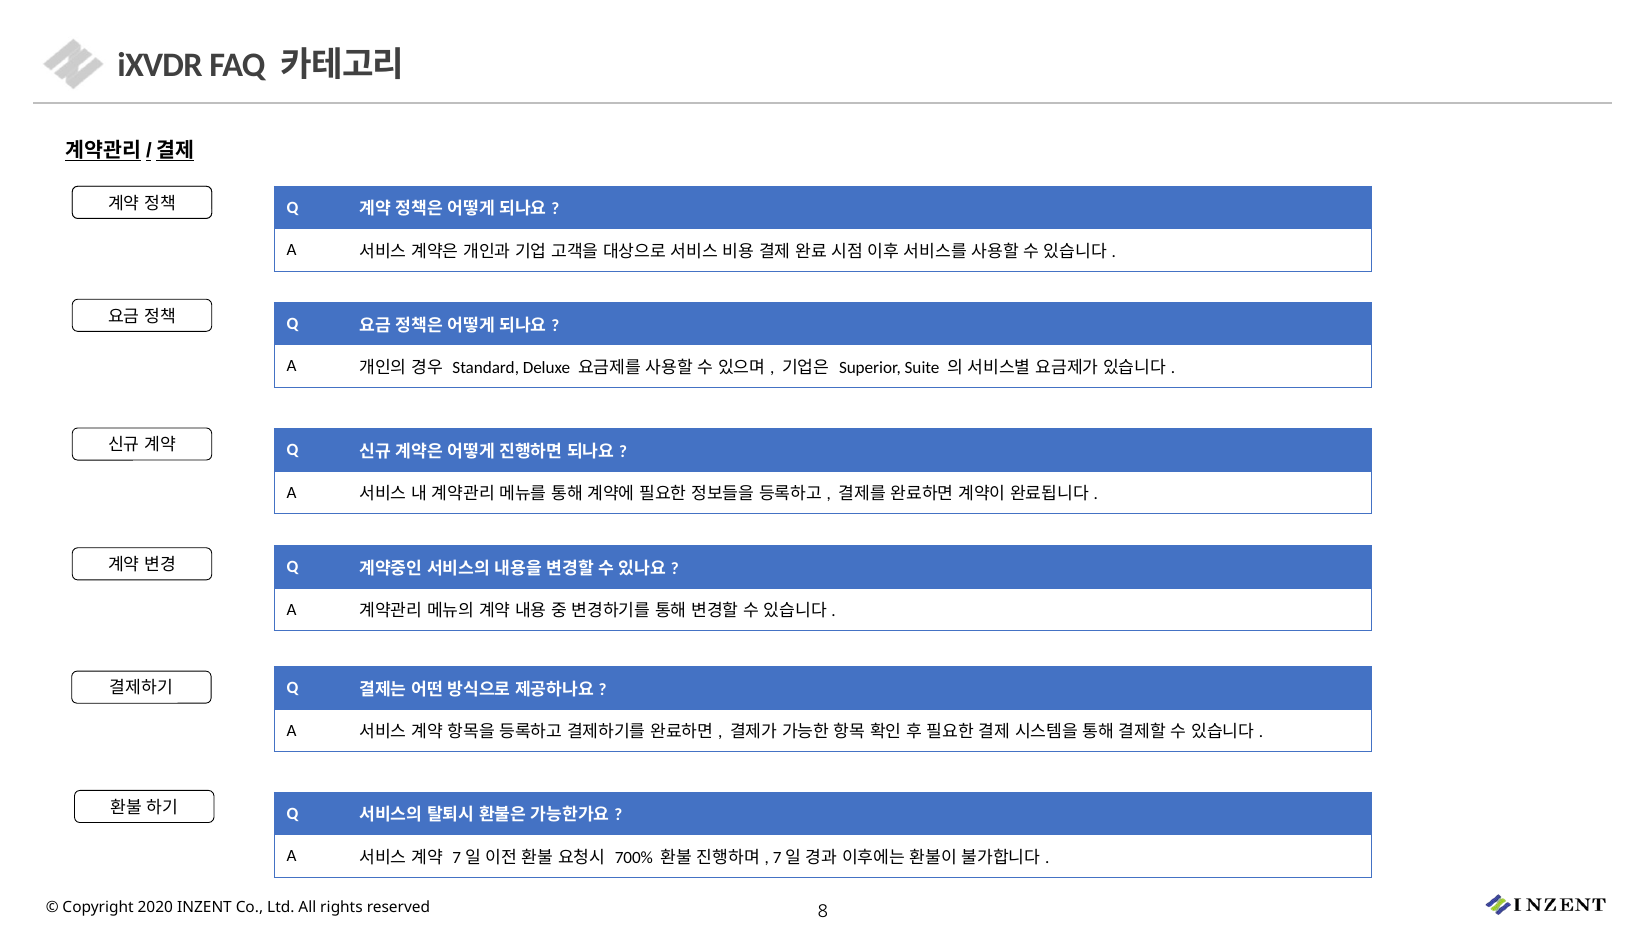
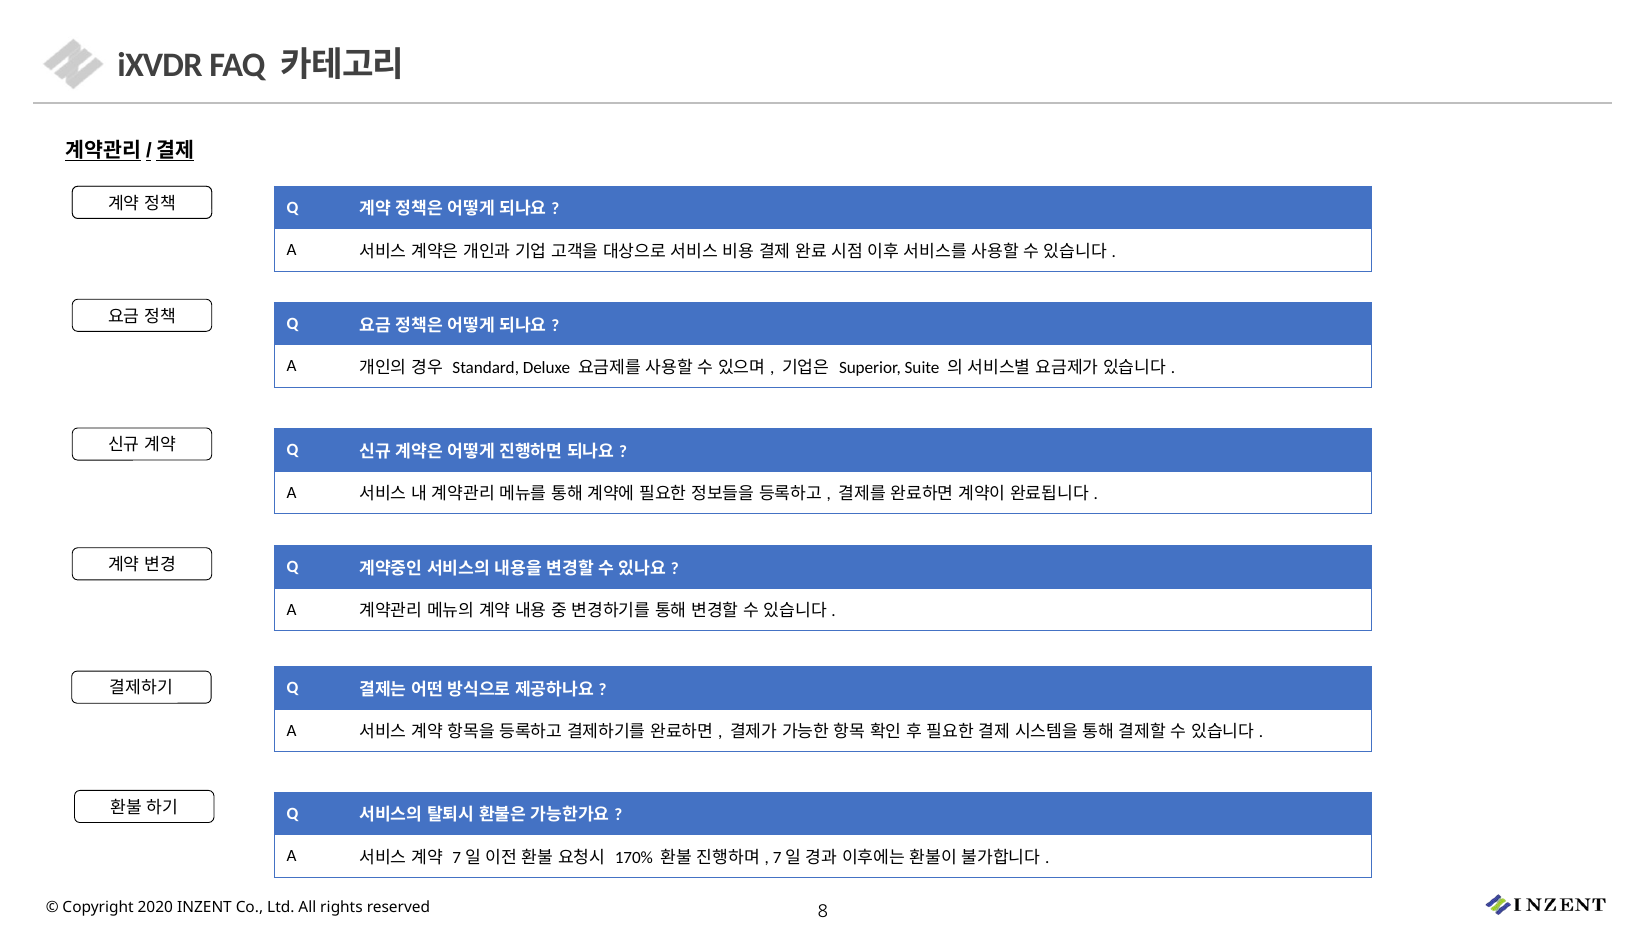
700%: 700% -> 170% (634, 858)
